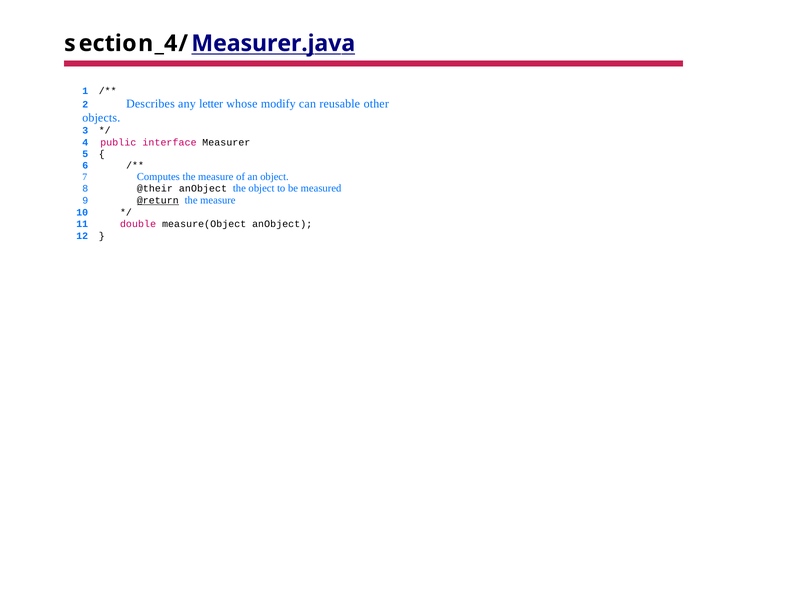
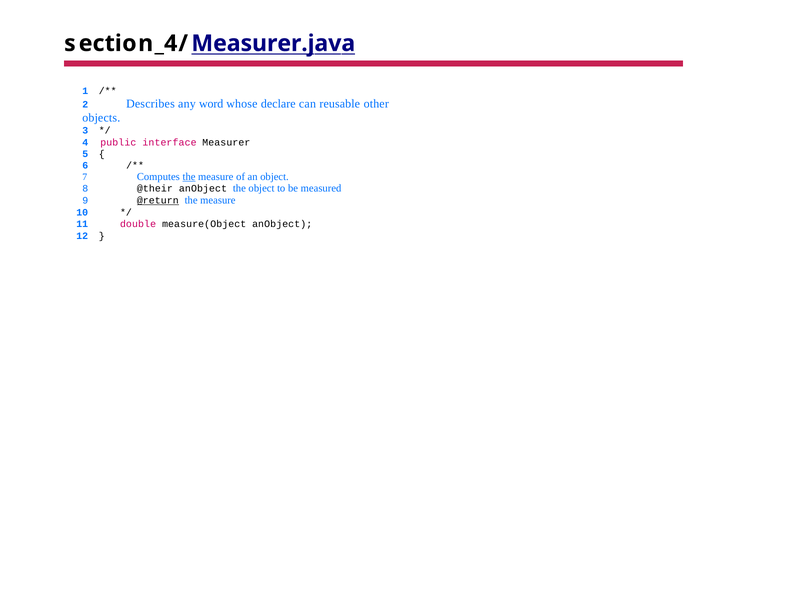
letter: letter -> word (211, 104)
modify: modify -> declare (278, 104)
the underline: none -> present (189, 177)
